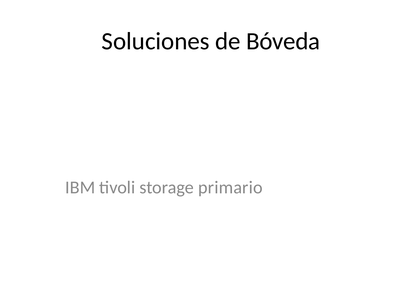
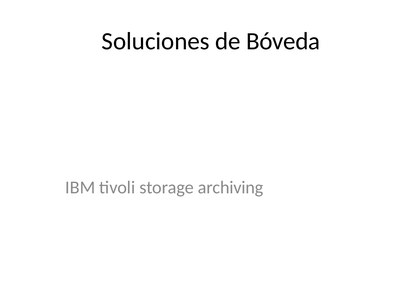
primario: primario -> archiving (231, 188)
